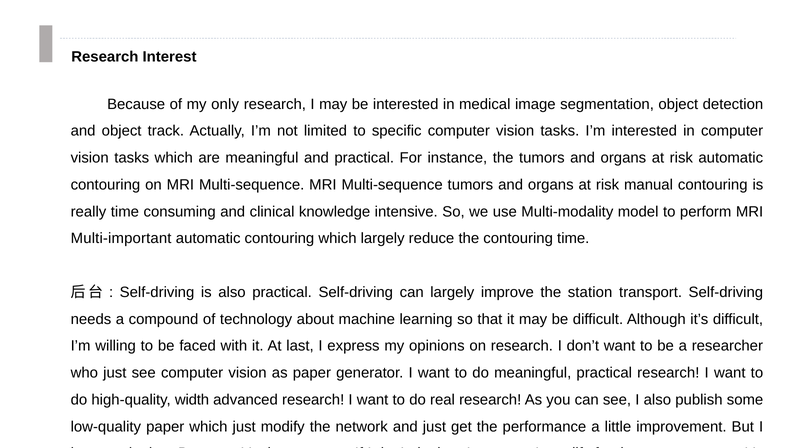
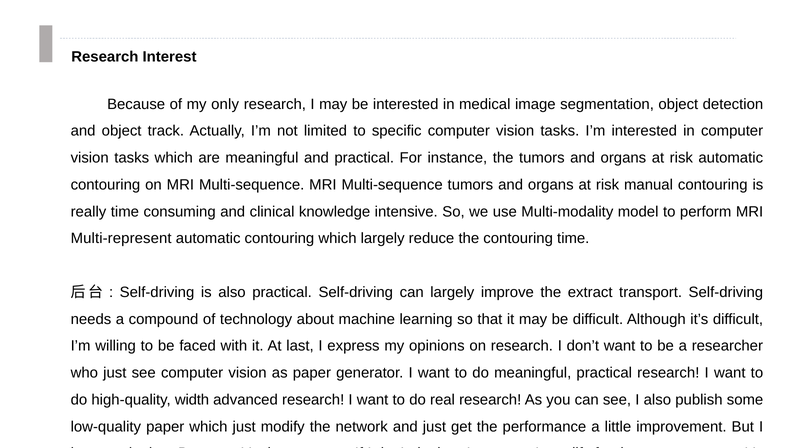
Multi-important: Multi-important -> Multi-represent (121, 238)
station: station -> extract (590, 292)
